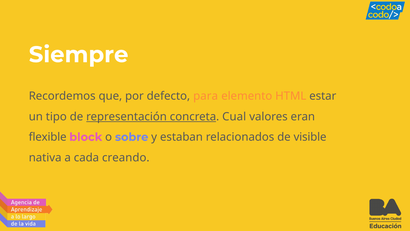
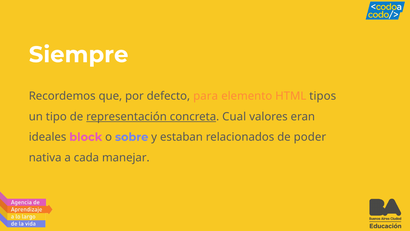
estar: estar -> tipos (323, 96)
flexible: flexible -> ideales (48, 137)
visible: visible -> poder (310, 137)
creando: creando -> manejar (126, 157)
